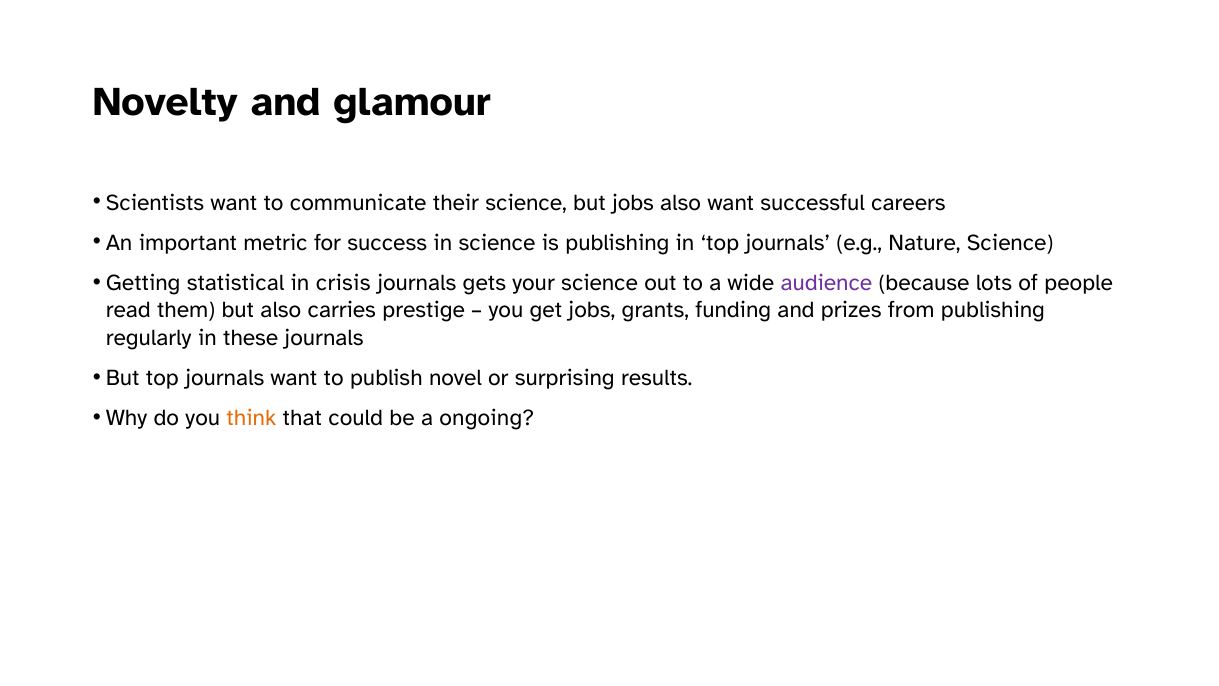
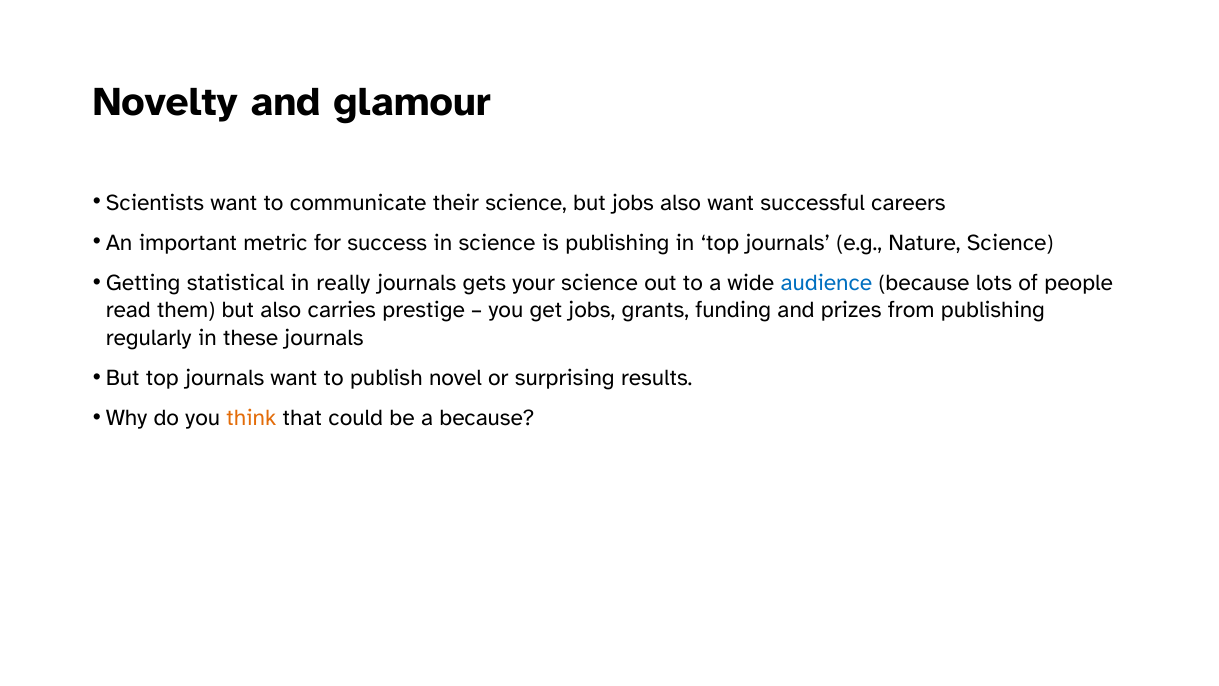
crisis: crisis -> really (343, 283)
audience colour: purple -> blue (826, 283)
a ongoing: ongoing -> because (487, 418)
